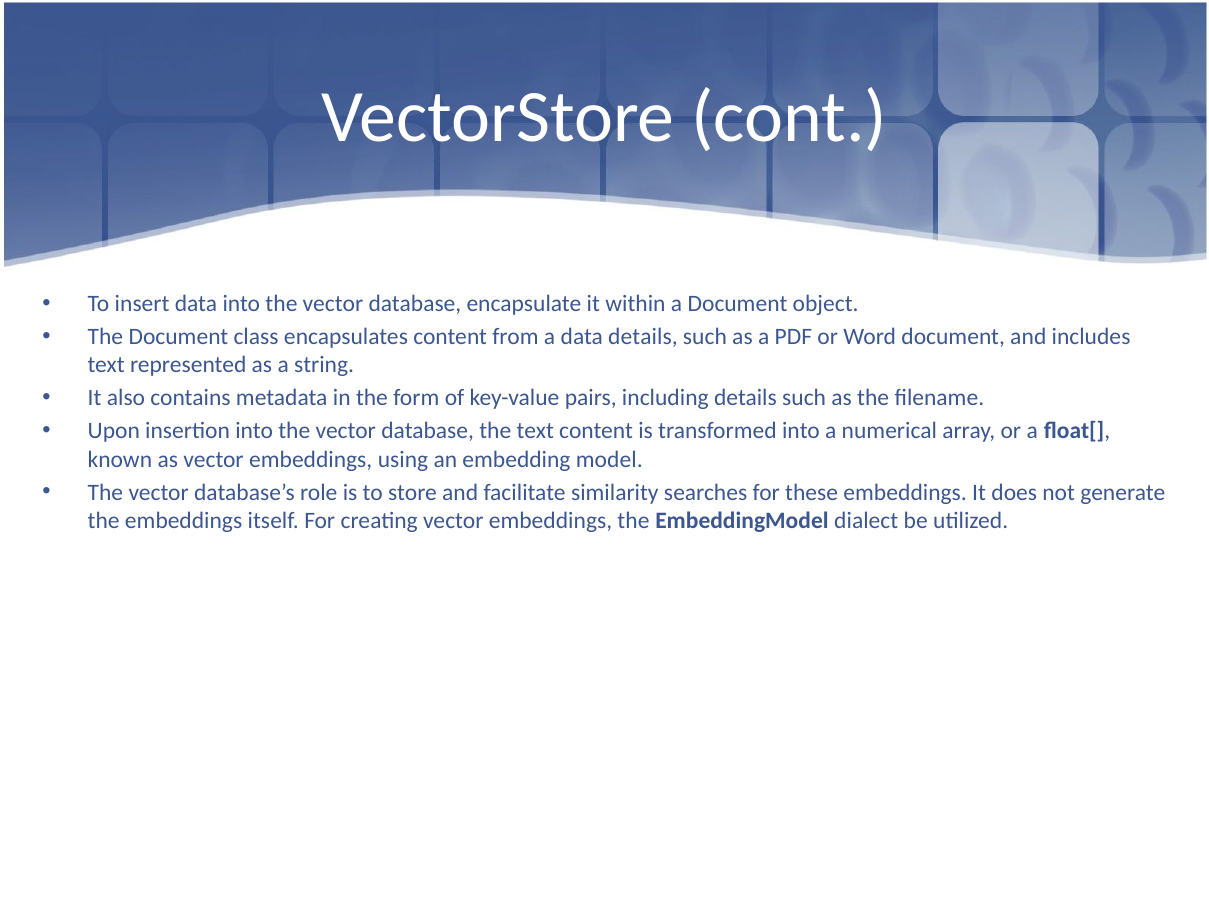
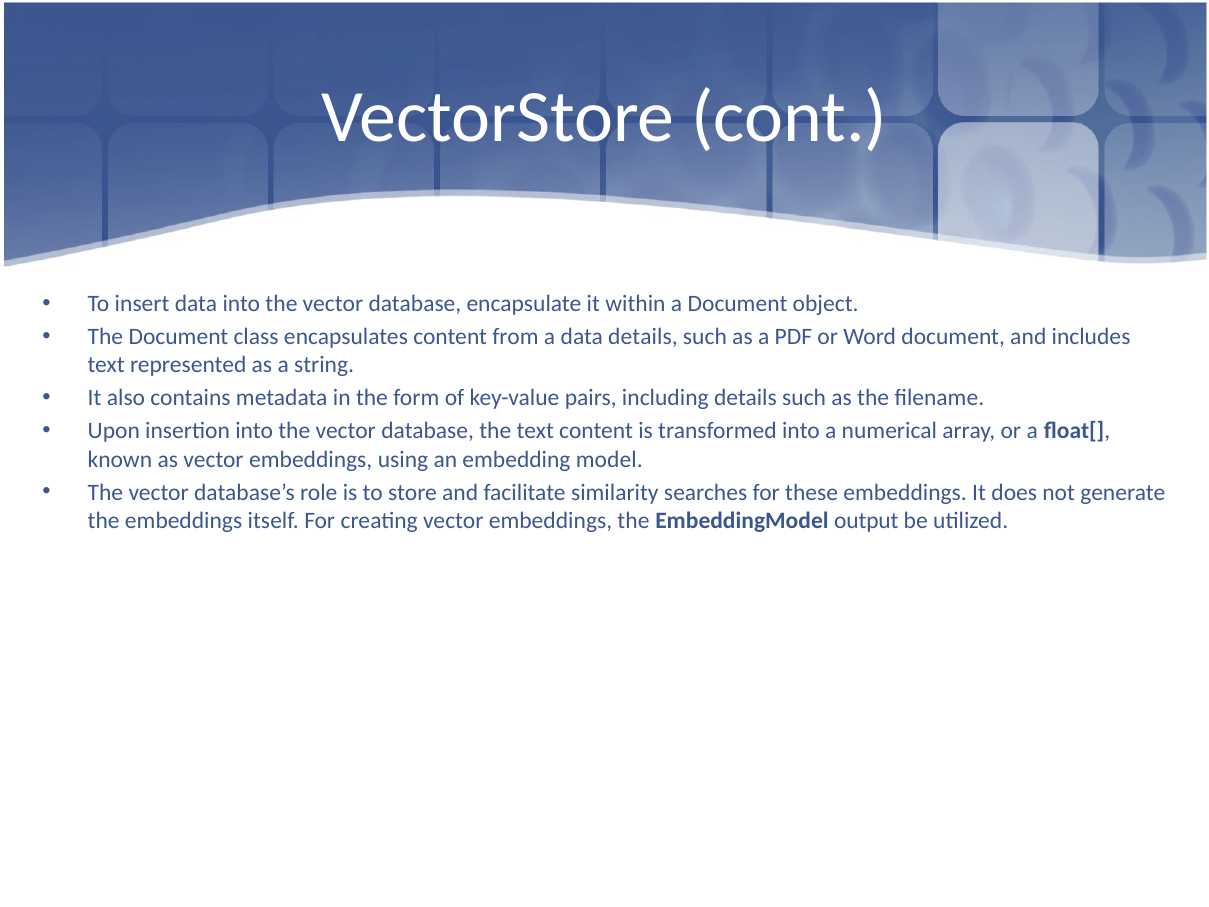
dialect: dialect -> output (866, 520)
